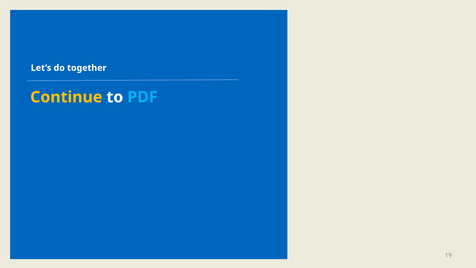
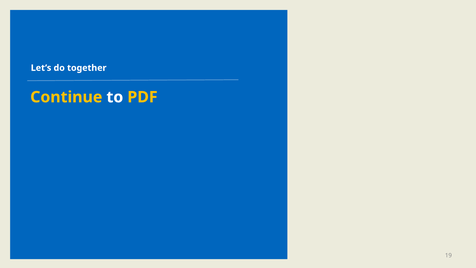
PDF colour: light blue -> yellow (142, 97)
